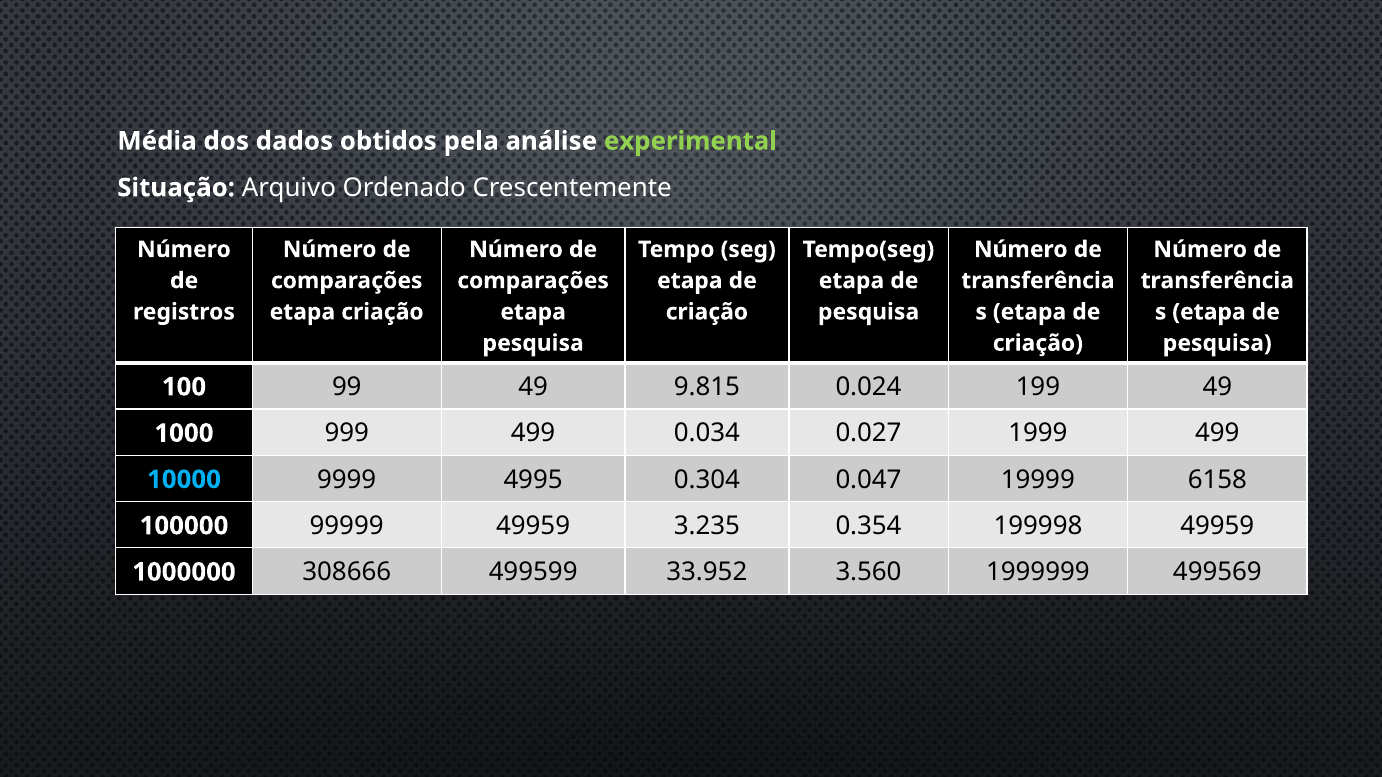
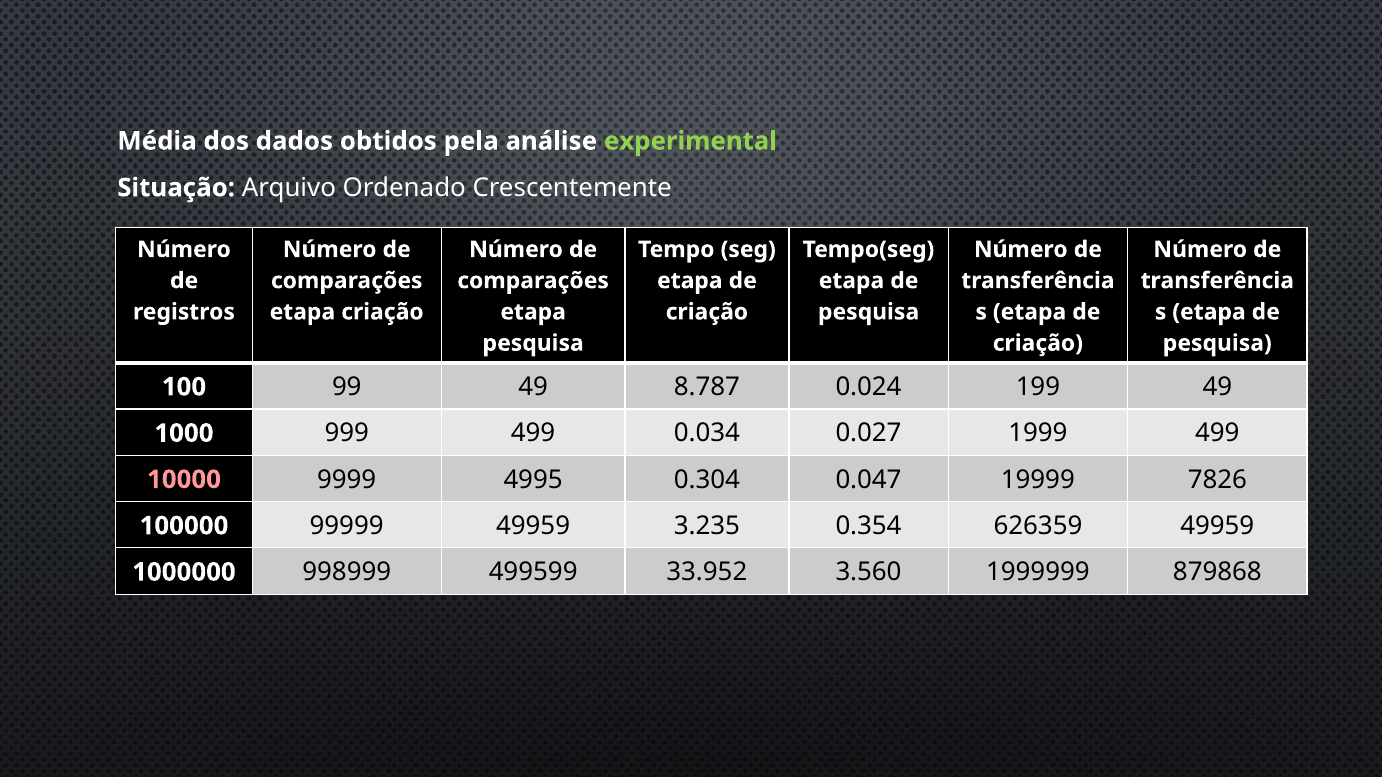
9.815: 9.815 -> 8.787 (707, 387)
10000 colour: light blue -> pink (184, 480)
6158: 6158 -> 7826 (1217, 480)
199998: 199998 -> 626359 (1038, 526)
308666: 308666 -> 998999 (347, 572)
499569: 499569 -> 879868 (1217, 572)
